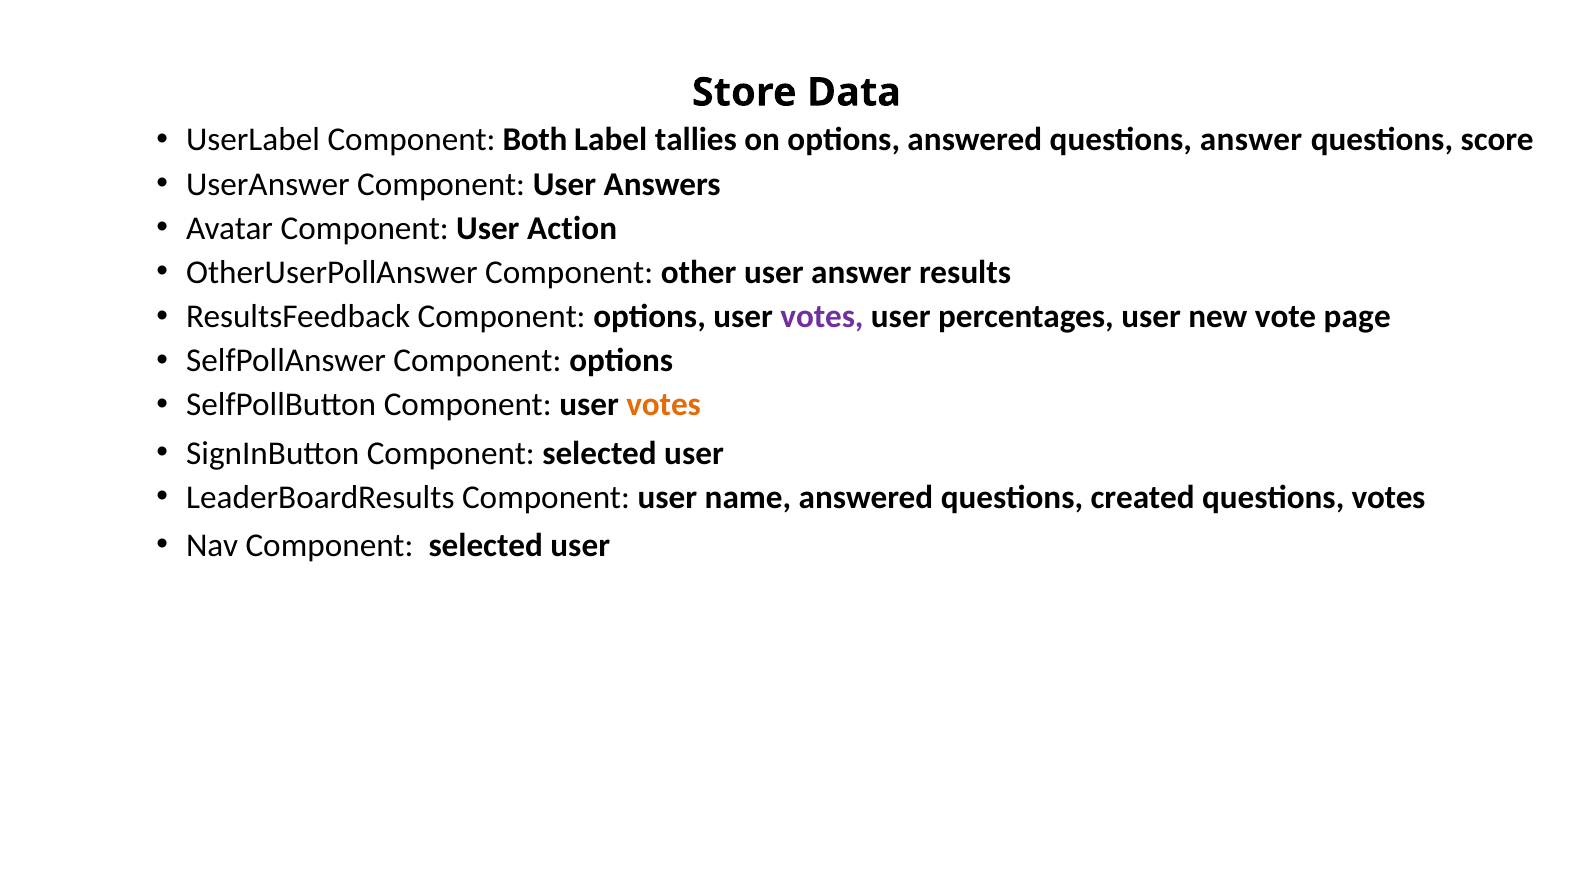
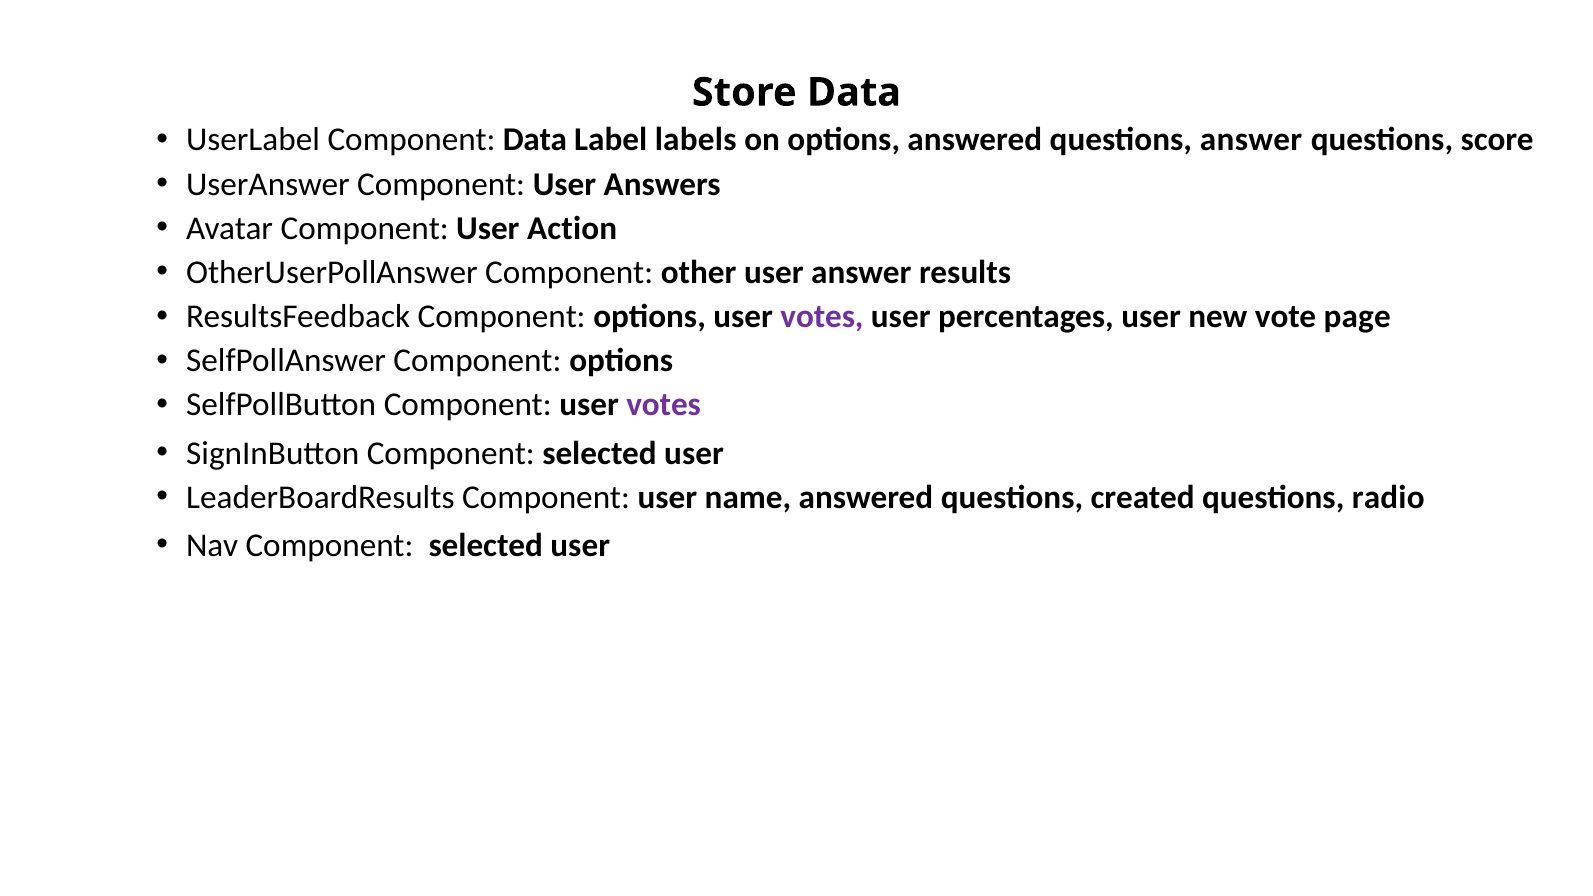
Component Both: Both -> Data (535, 140)
tallies: tallies -> labels (696, 140)
votes colour: orange -> purple (664, 405)
questions votes: votes -> radio (1388, 497)
